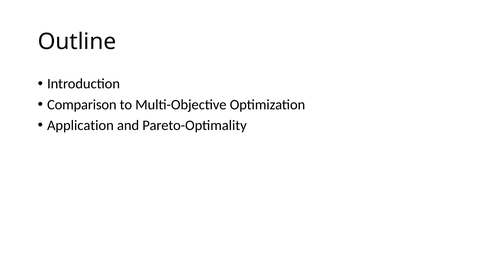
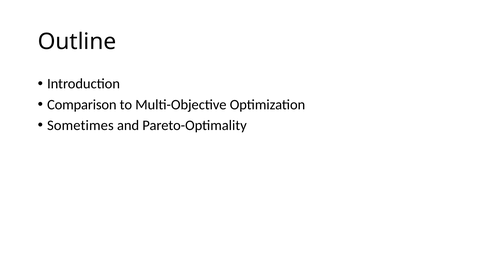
Application: Application -> Sometimes (80, 125)
